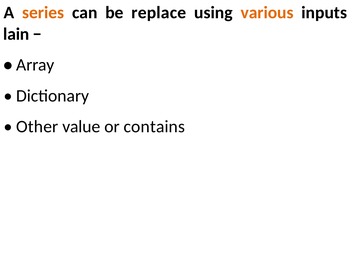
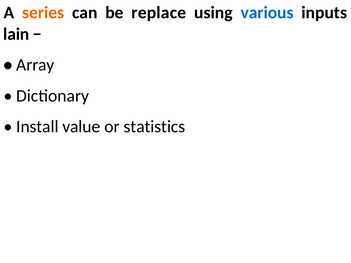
various colour: orange -> blue (267, 13)
Other: Other -> Install (37, 127)
contains: contains -> statistics (154, 127)
